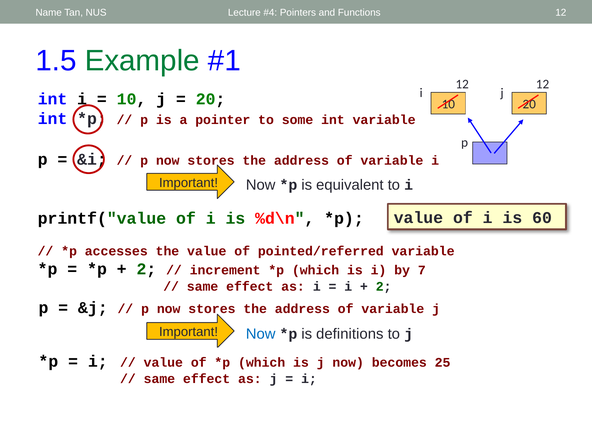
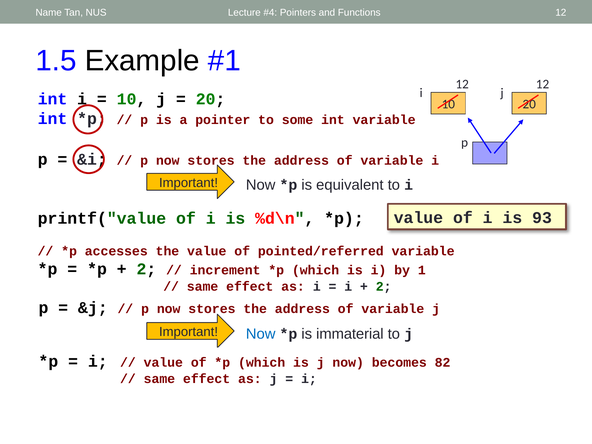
Example colour: green -> black (142, 61)
60: 60 -> 93 (542, 218)
7: 7 -> 1 (422, 270)
definitions: definitions -> immaterial (350, 334)
25: 25 -> 82 (443, 363)
